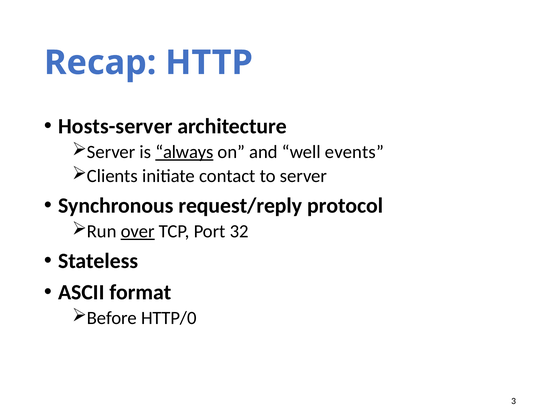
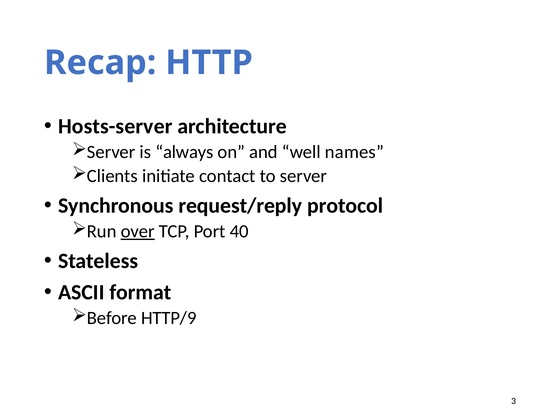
always underline: present -> none (184, 152)
events: events -> names (354, 152)
32: 32 -> 40 (239, 231)
HTTP/0: HTTP/0 -> HTTP/9 (169, 318)
